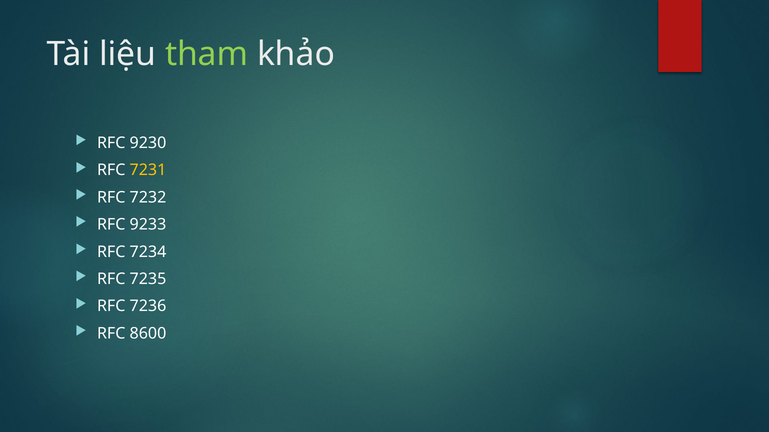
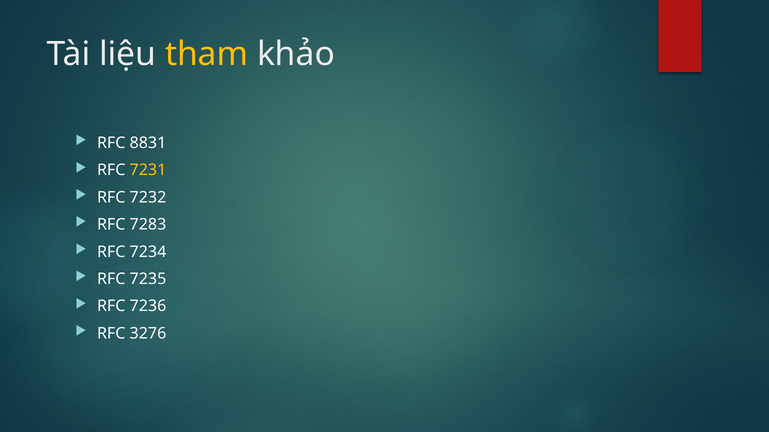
tham colour: light green -> yellow (207, 54)
9230: 9230 -> 8831 (148, 143)
9233: 9233 -> 7283 (148, 225)
8600: 8600 -> 3276 (148, 334)
